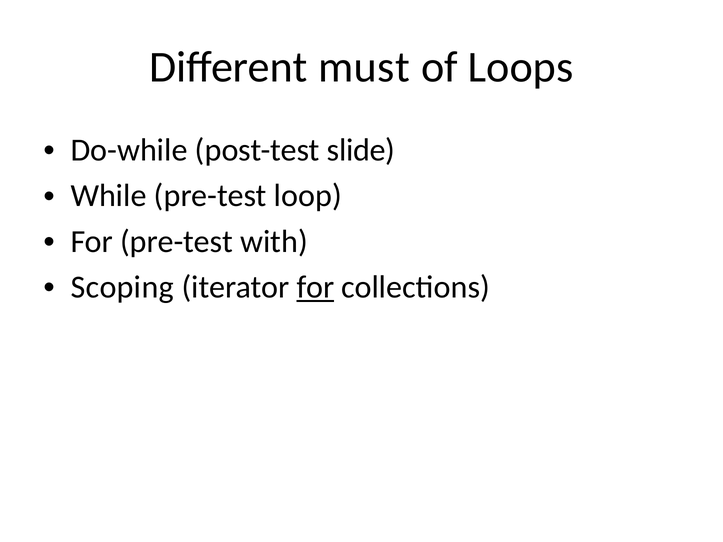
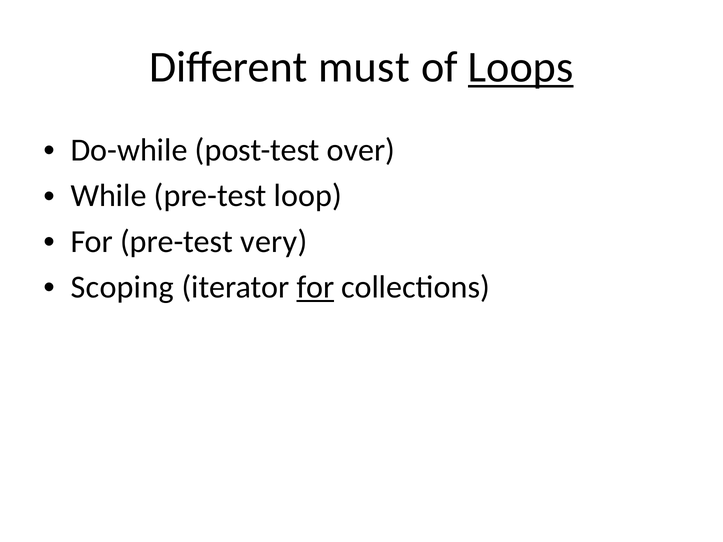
Loops underline: none -> present (521, 67)
slide: slide -> over (361, 150)
with: with -> very (274, 242)
